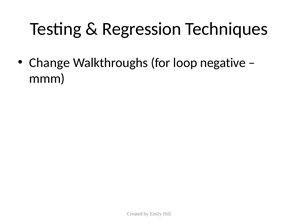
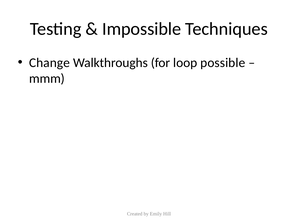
Regression: Regression -> Impossible (142, 29)
negative: negative -> possible (223, 63)
